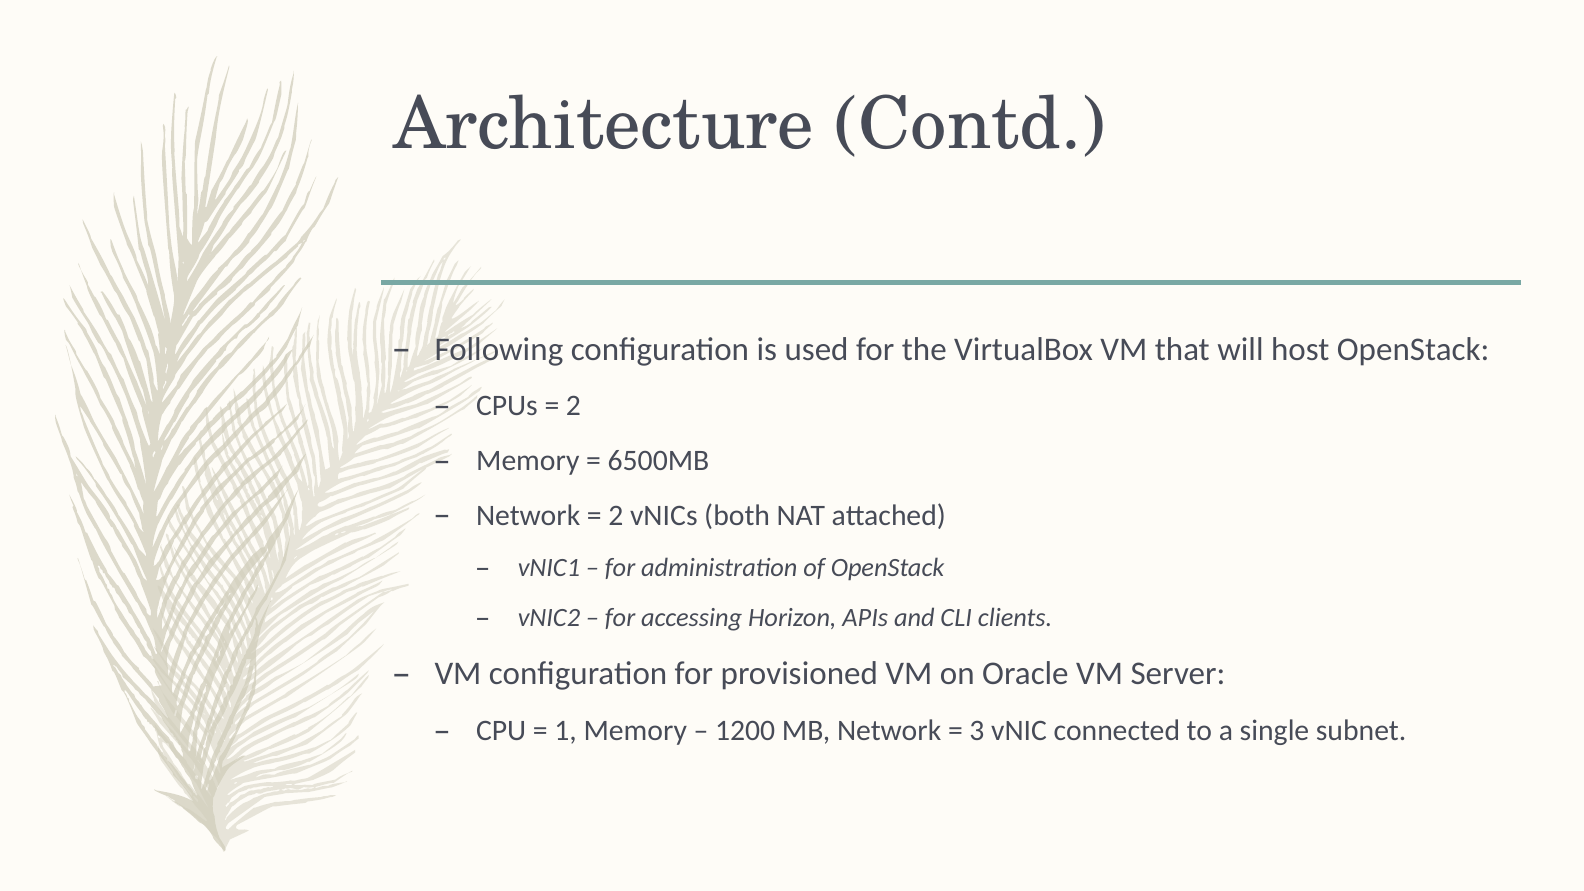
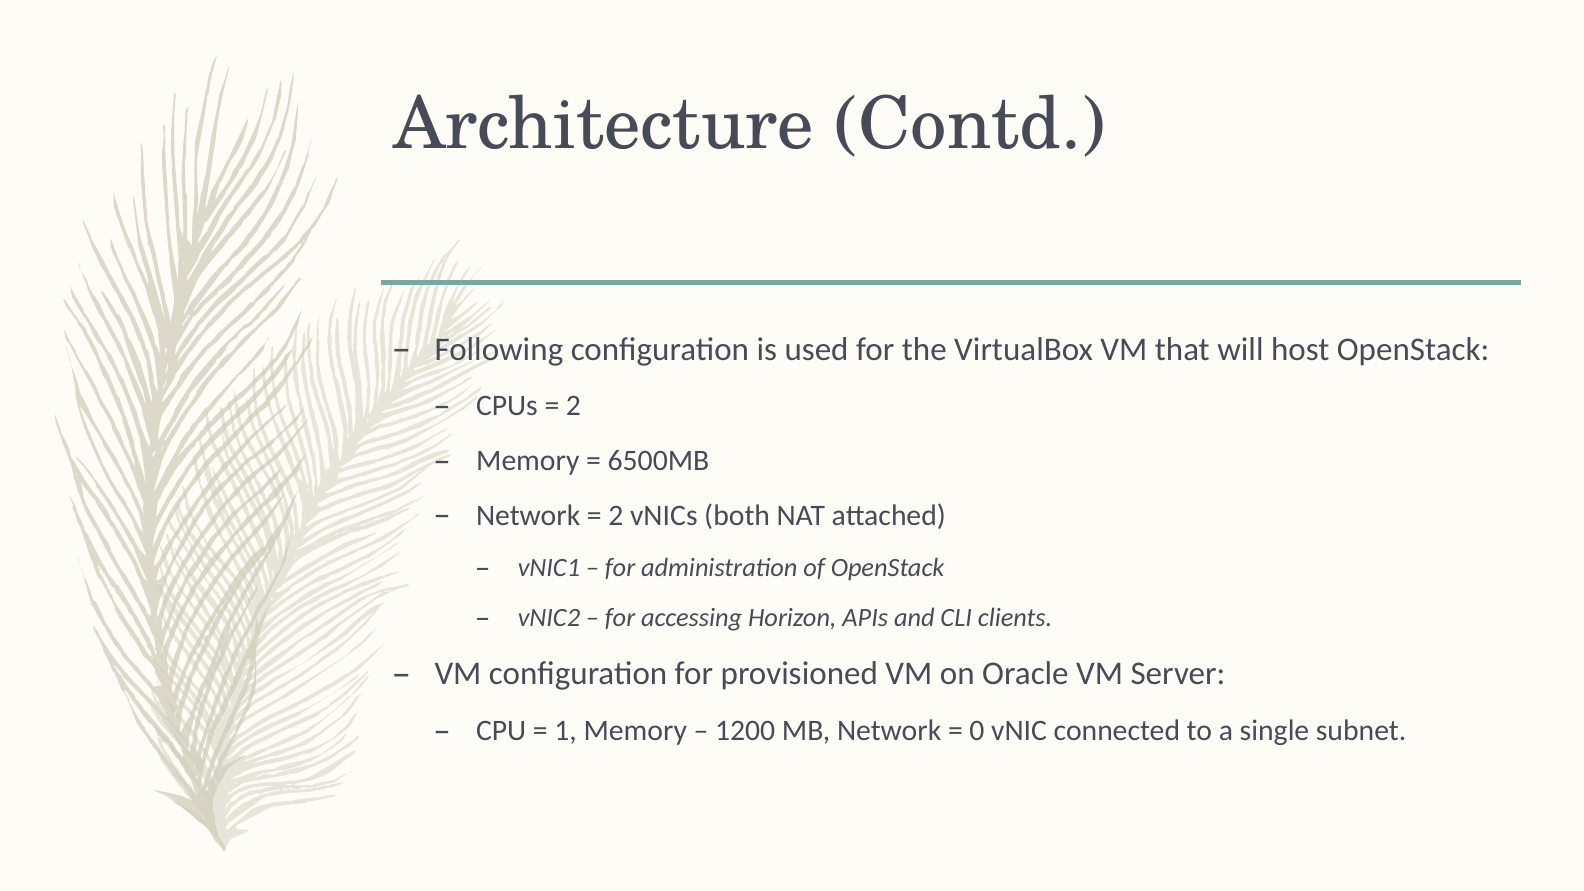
3: 3 -> 0 (977, 731)
